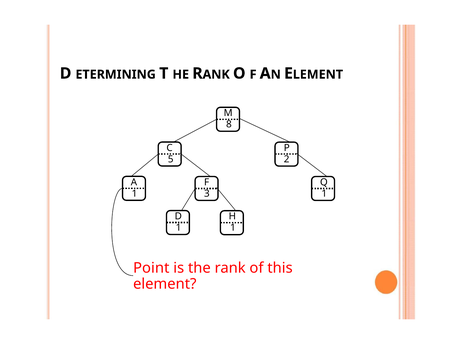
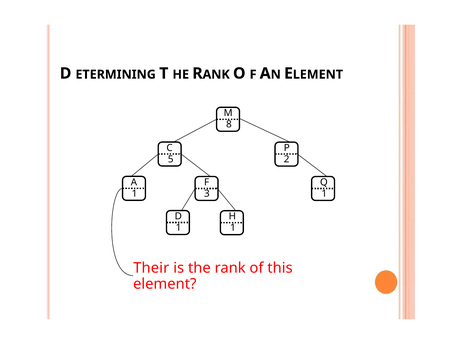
Point: Point -> Their (151, 268)
